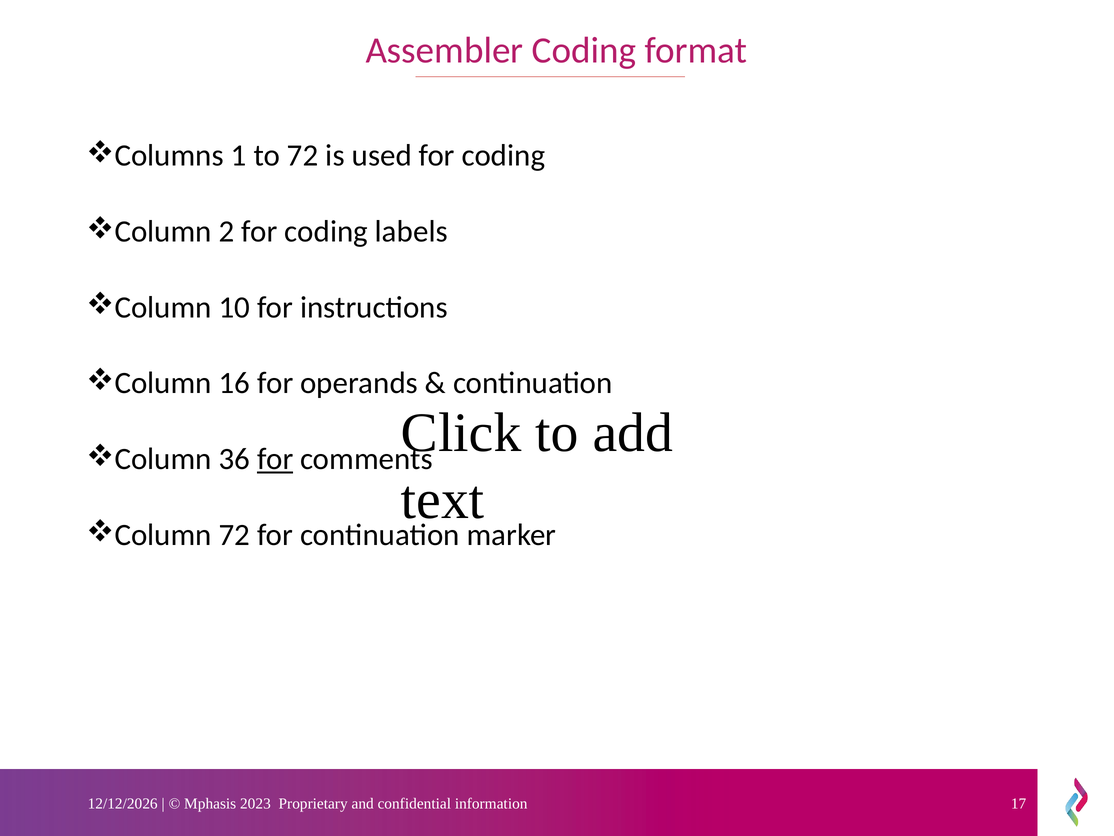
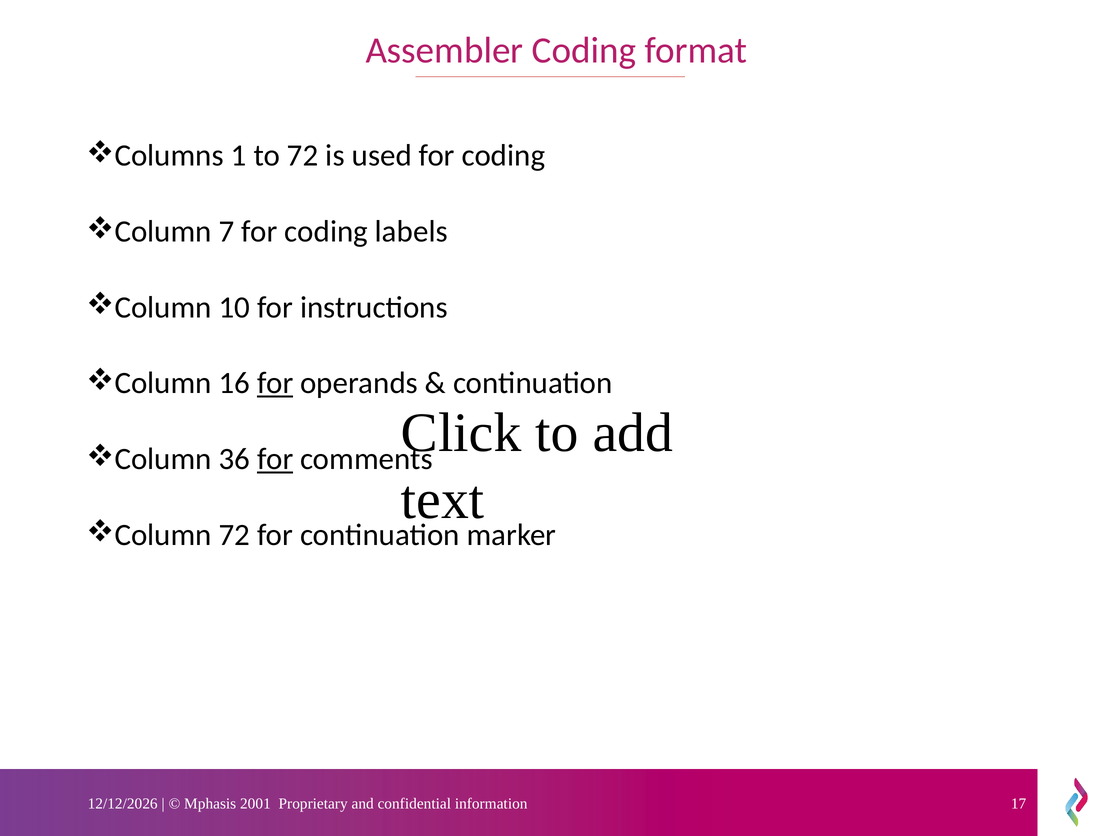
2: 2 -> 7 (227, 231)
for underline: none -> present (275, 383)
2023: 2023 -> 2001 (255, 803)
